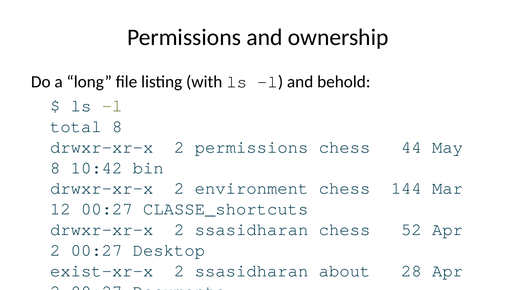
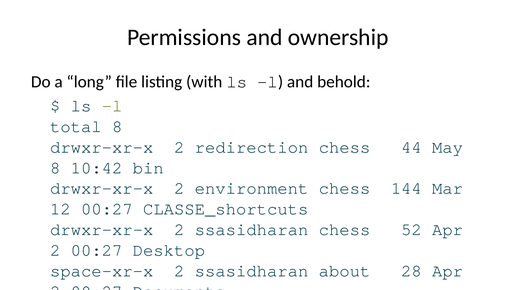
2 permissions: permissions -> redirection (252, 147)
exist-xr-x: exist-xr-x -> space-xr-x (102, 271)
